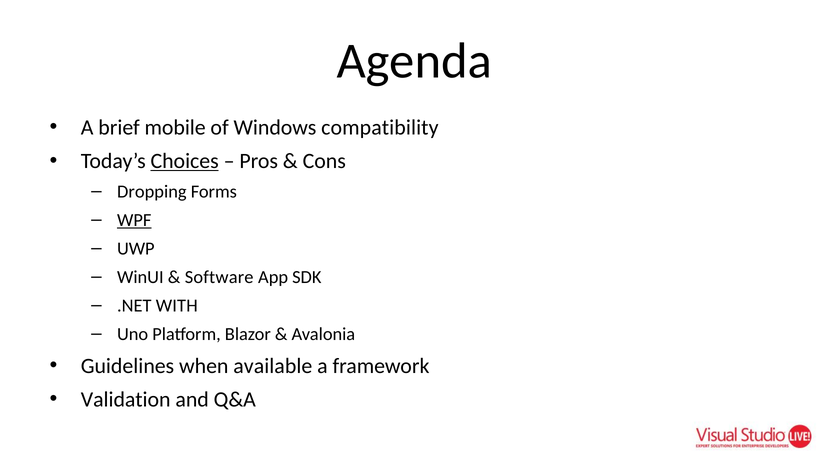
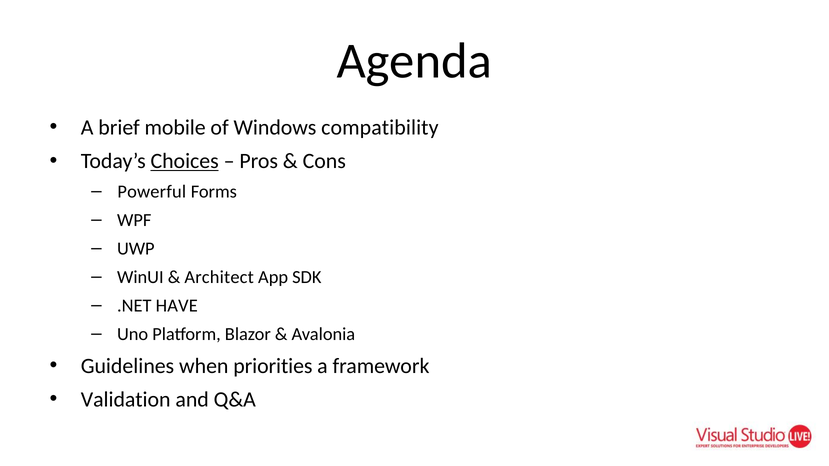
Dropping: Dropping -> Powerful (152, 192)
WPF underline: present -> none (134, 220)
Software: Software -> Architect (219, 277)
WITH: WITH -> HAVE (177, 306)
available: available -> priorities (273, 366)
